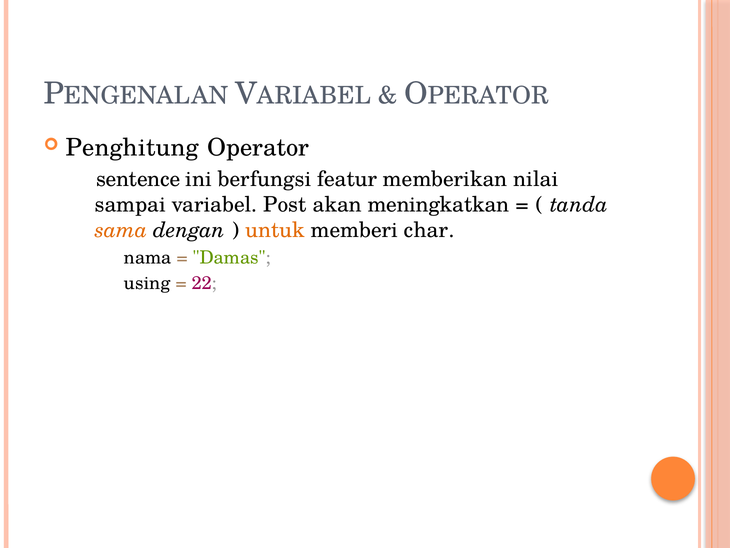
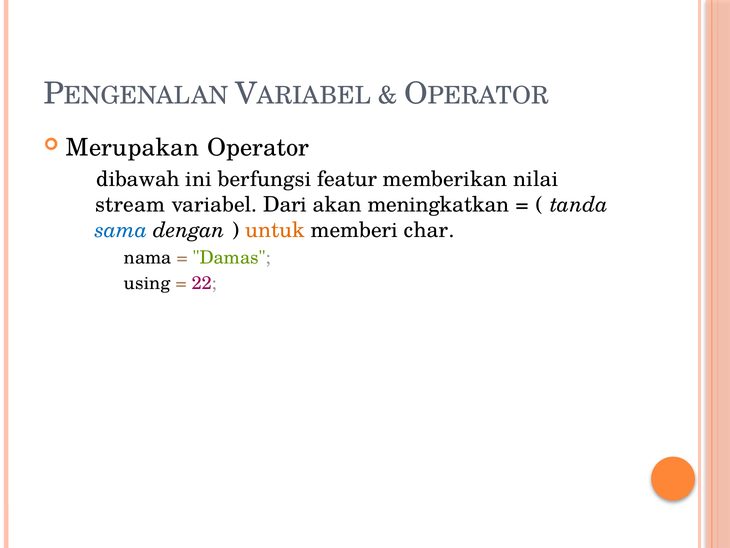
Penghitung: Penghitung -> Merupakan (132, 148)
sentence: sentence -> dibawah (138, 179)
sampai: sampai -> stream (130, 205)
Post: Post -> Dari (285, 205)
sama colour: orange -> blue (121, 230)
